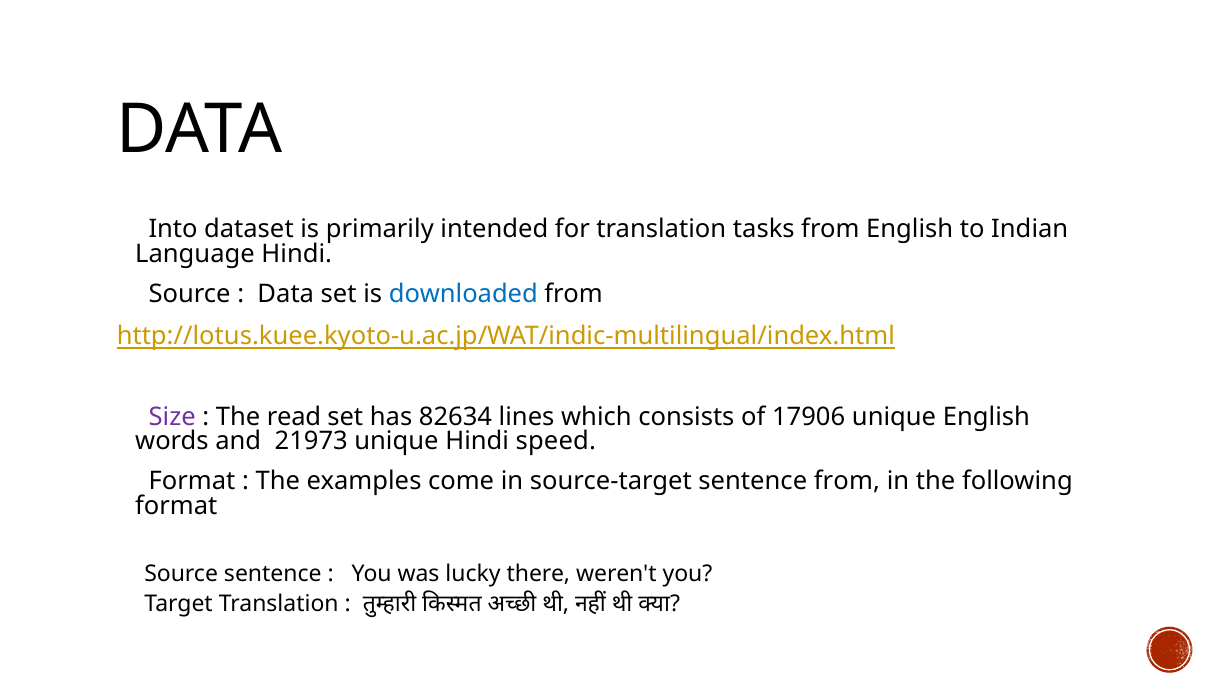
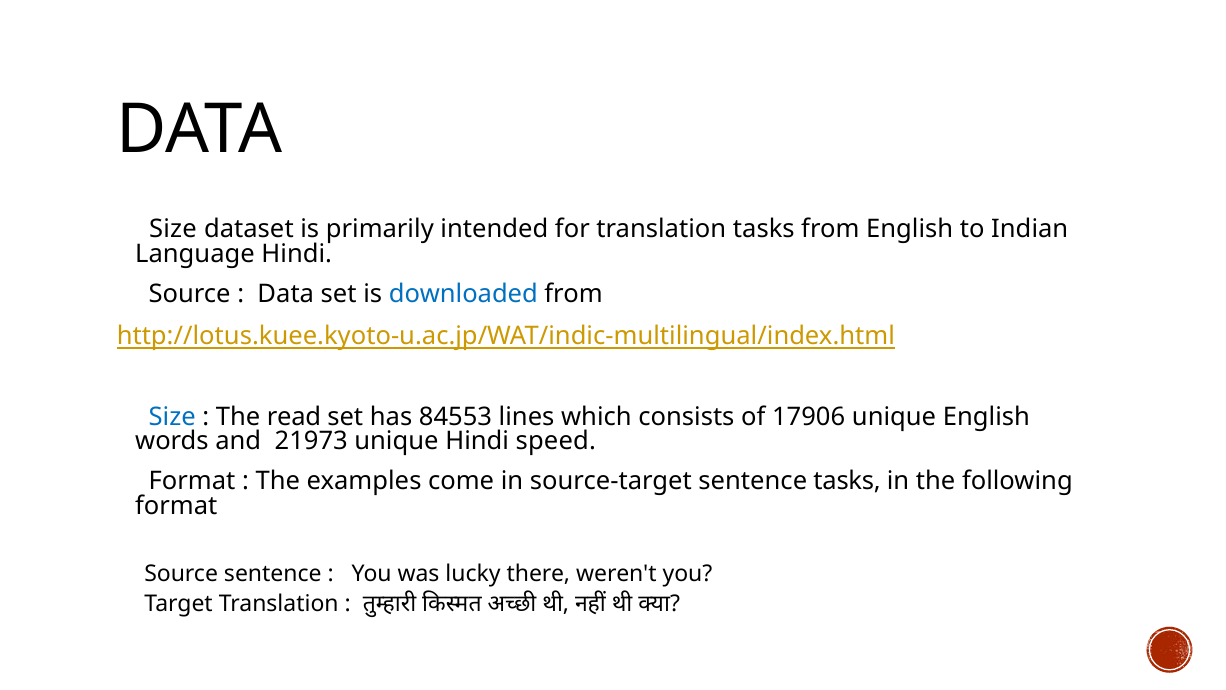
Into: Into -> Size (173, 229)
Size colour: purple -> blue (172, 416)
82634: 82634 -> 84553 (455, 416)
sentence from: from -> tasks (847, 481)
